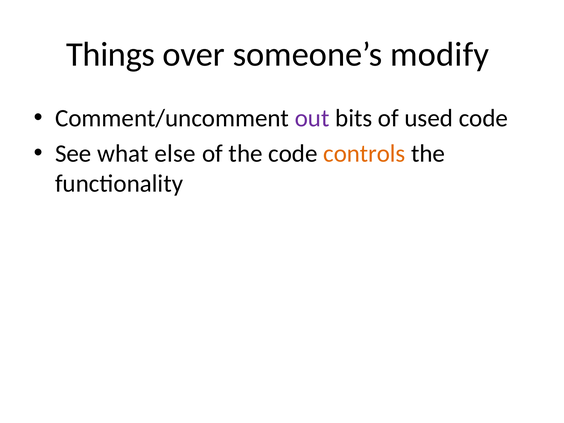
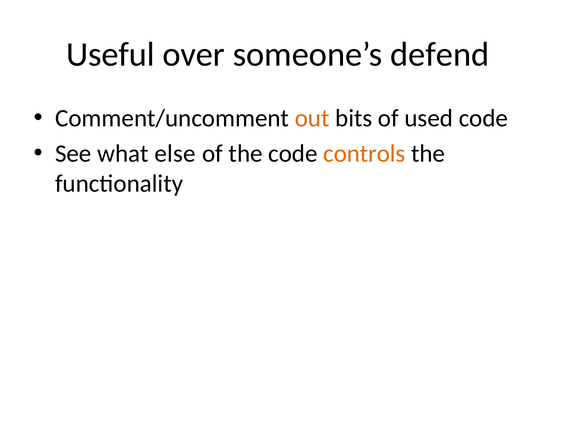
Things: Things -> Useful (111, 55)
modify: modify -> defend (440, 55)
out colour: purple -> orange (312, 118)
